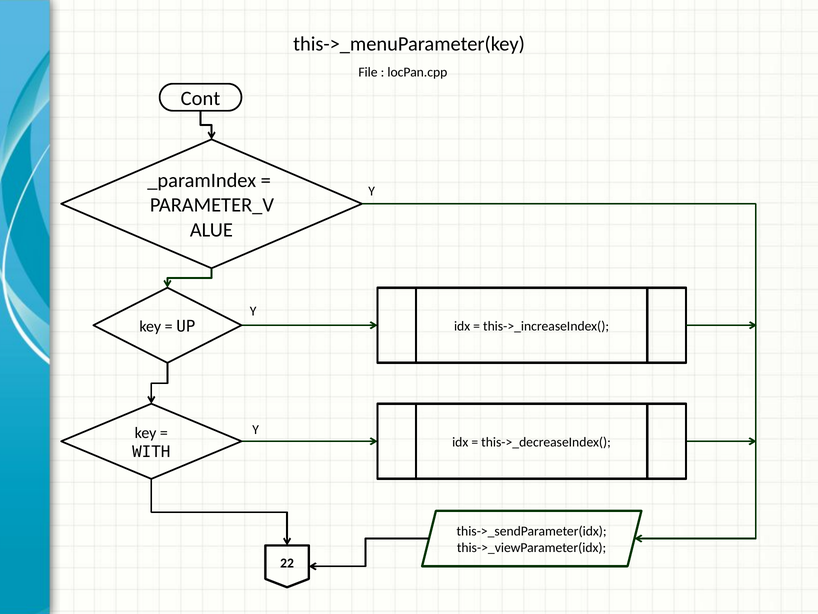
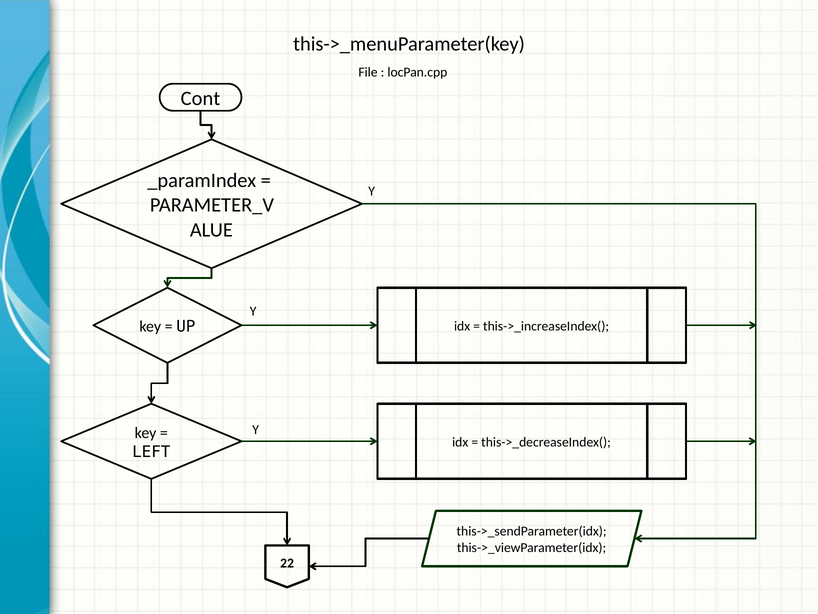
WITH: WITH -> LEFT (151, 452)
